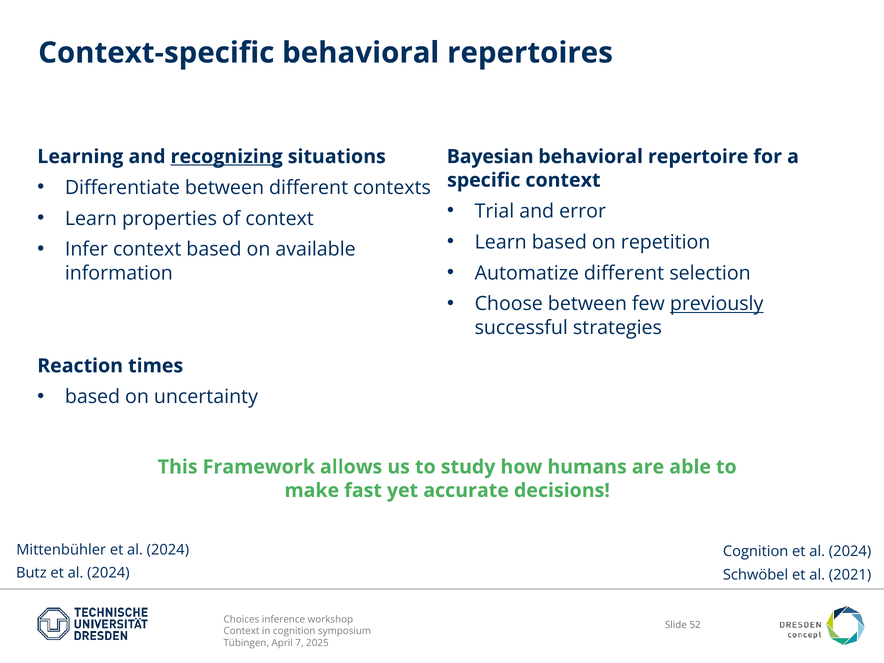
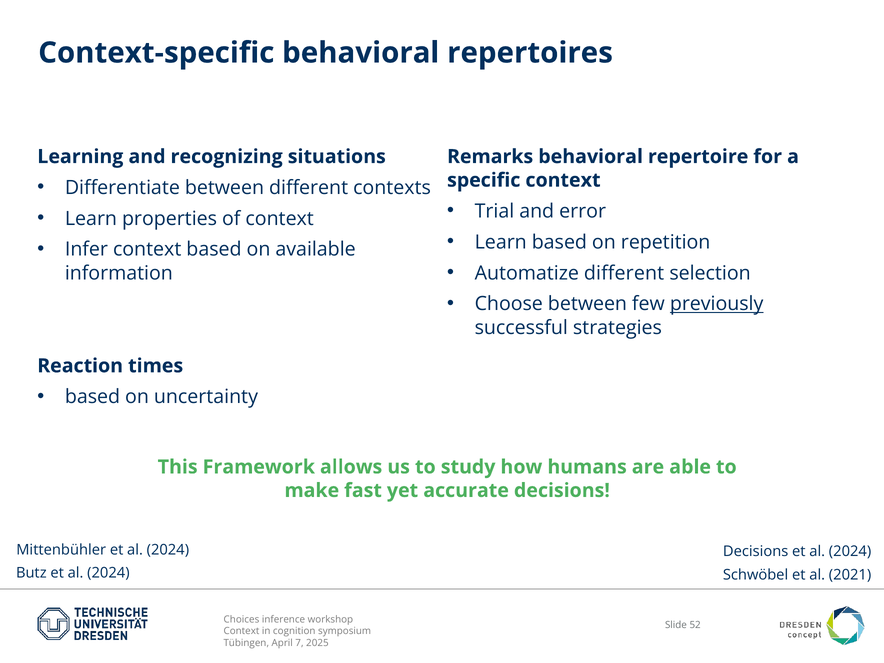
recognizing underline: present -> none (227, 157)
Bayesian: Bayesian -> Remarks (490, 157)
Cognition: Cognition -> Decisions (756, 552)
